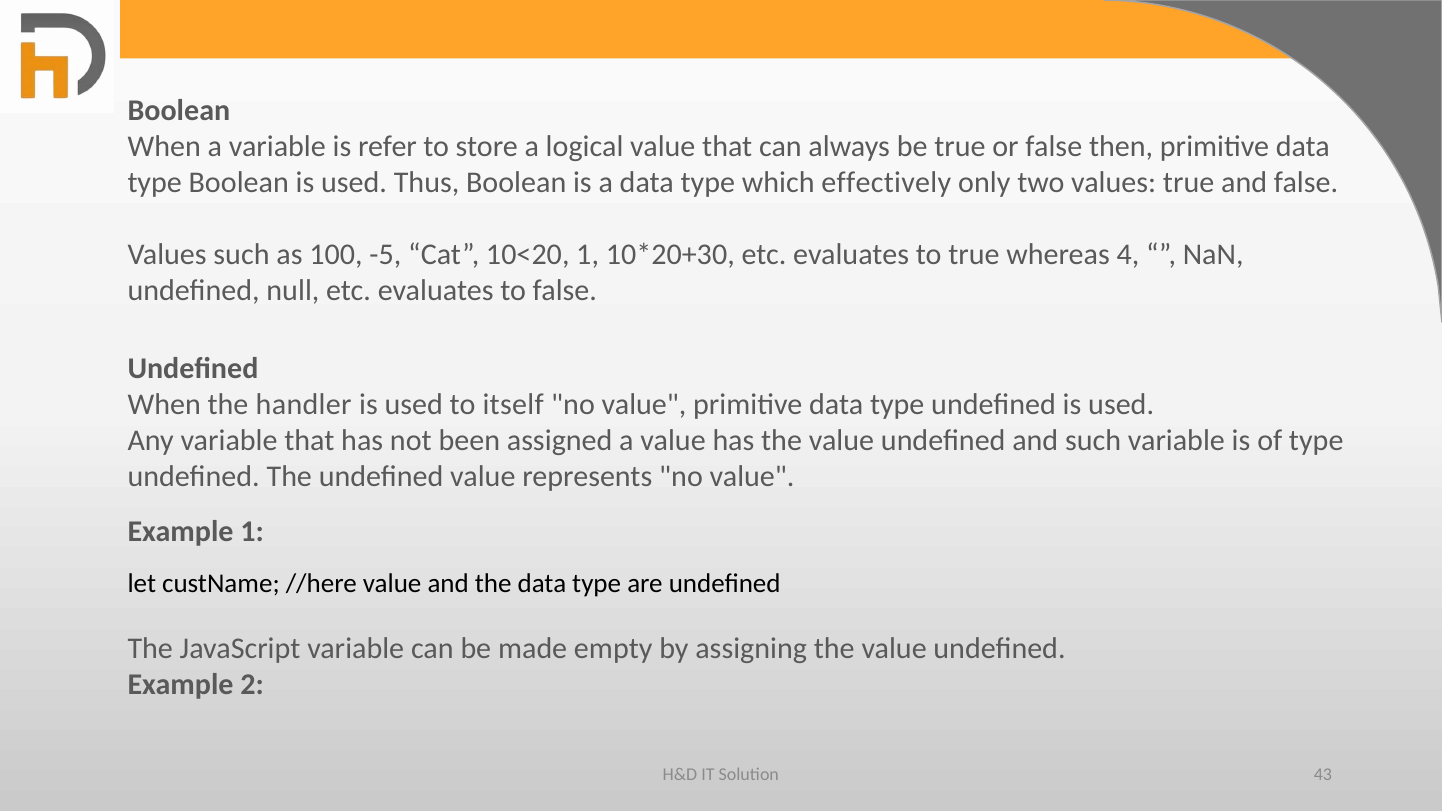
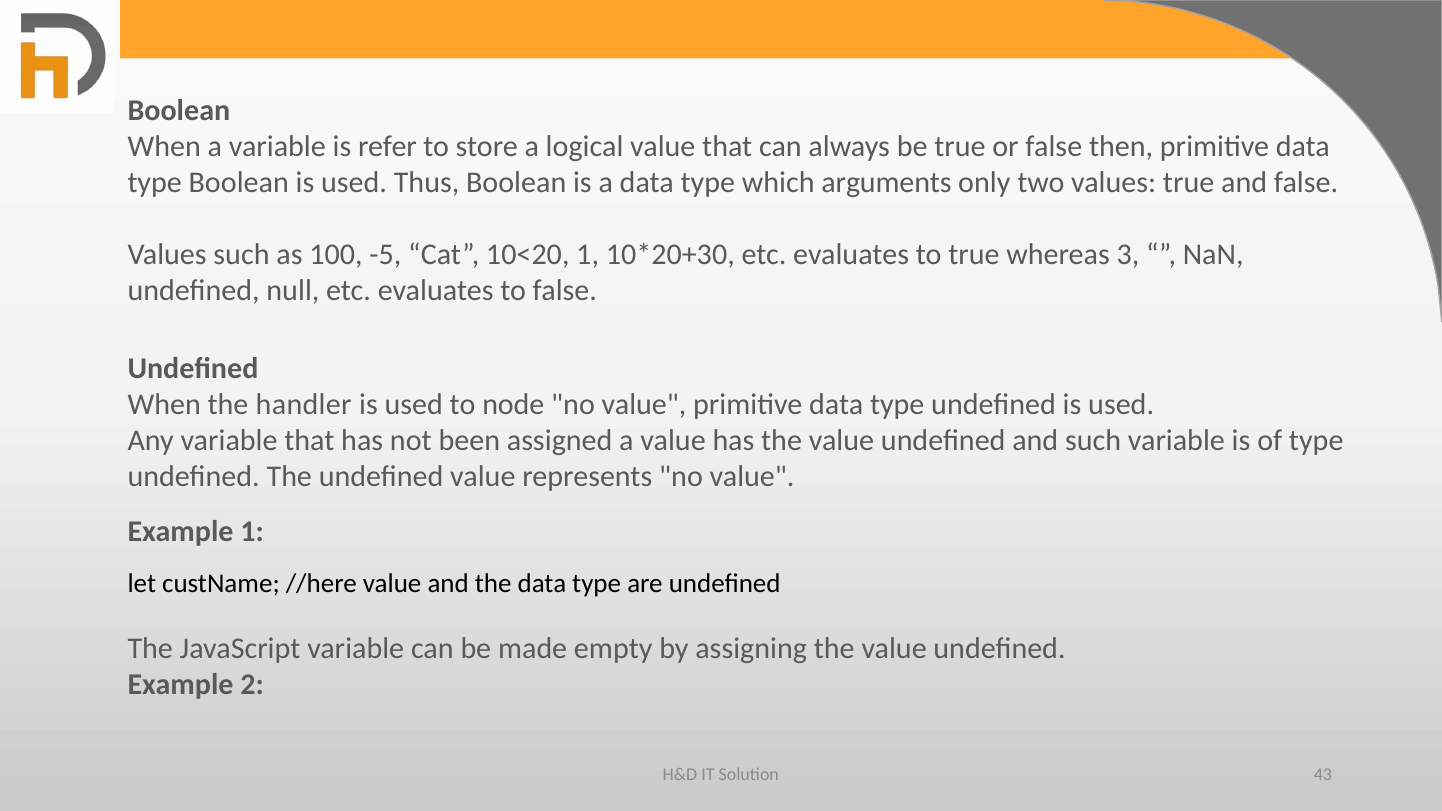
effectively: effectively -> arguments (886, 183)
4: 4 -> 3 (1128, 255)
itself: itself -> node (513, 405)
